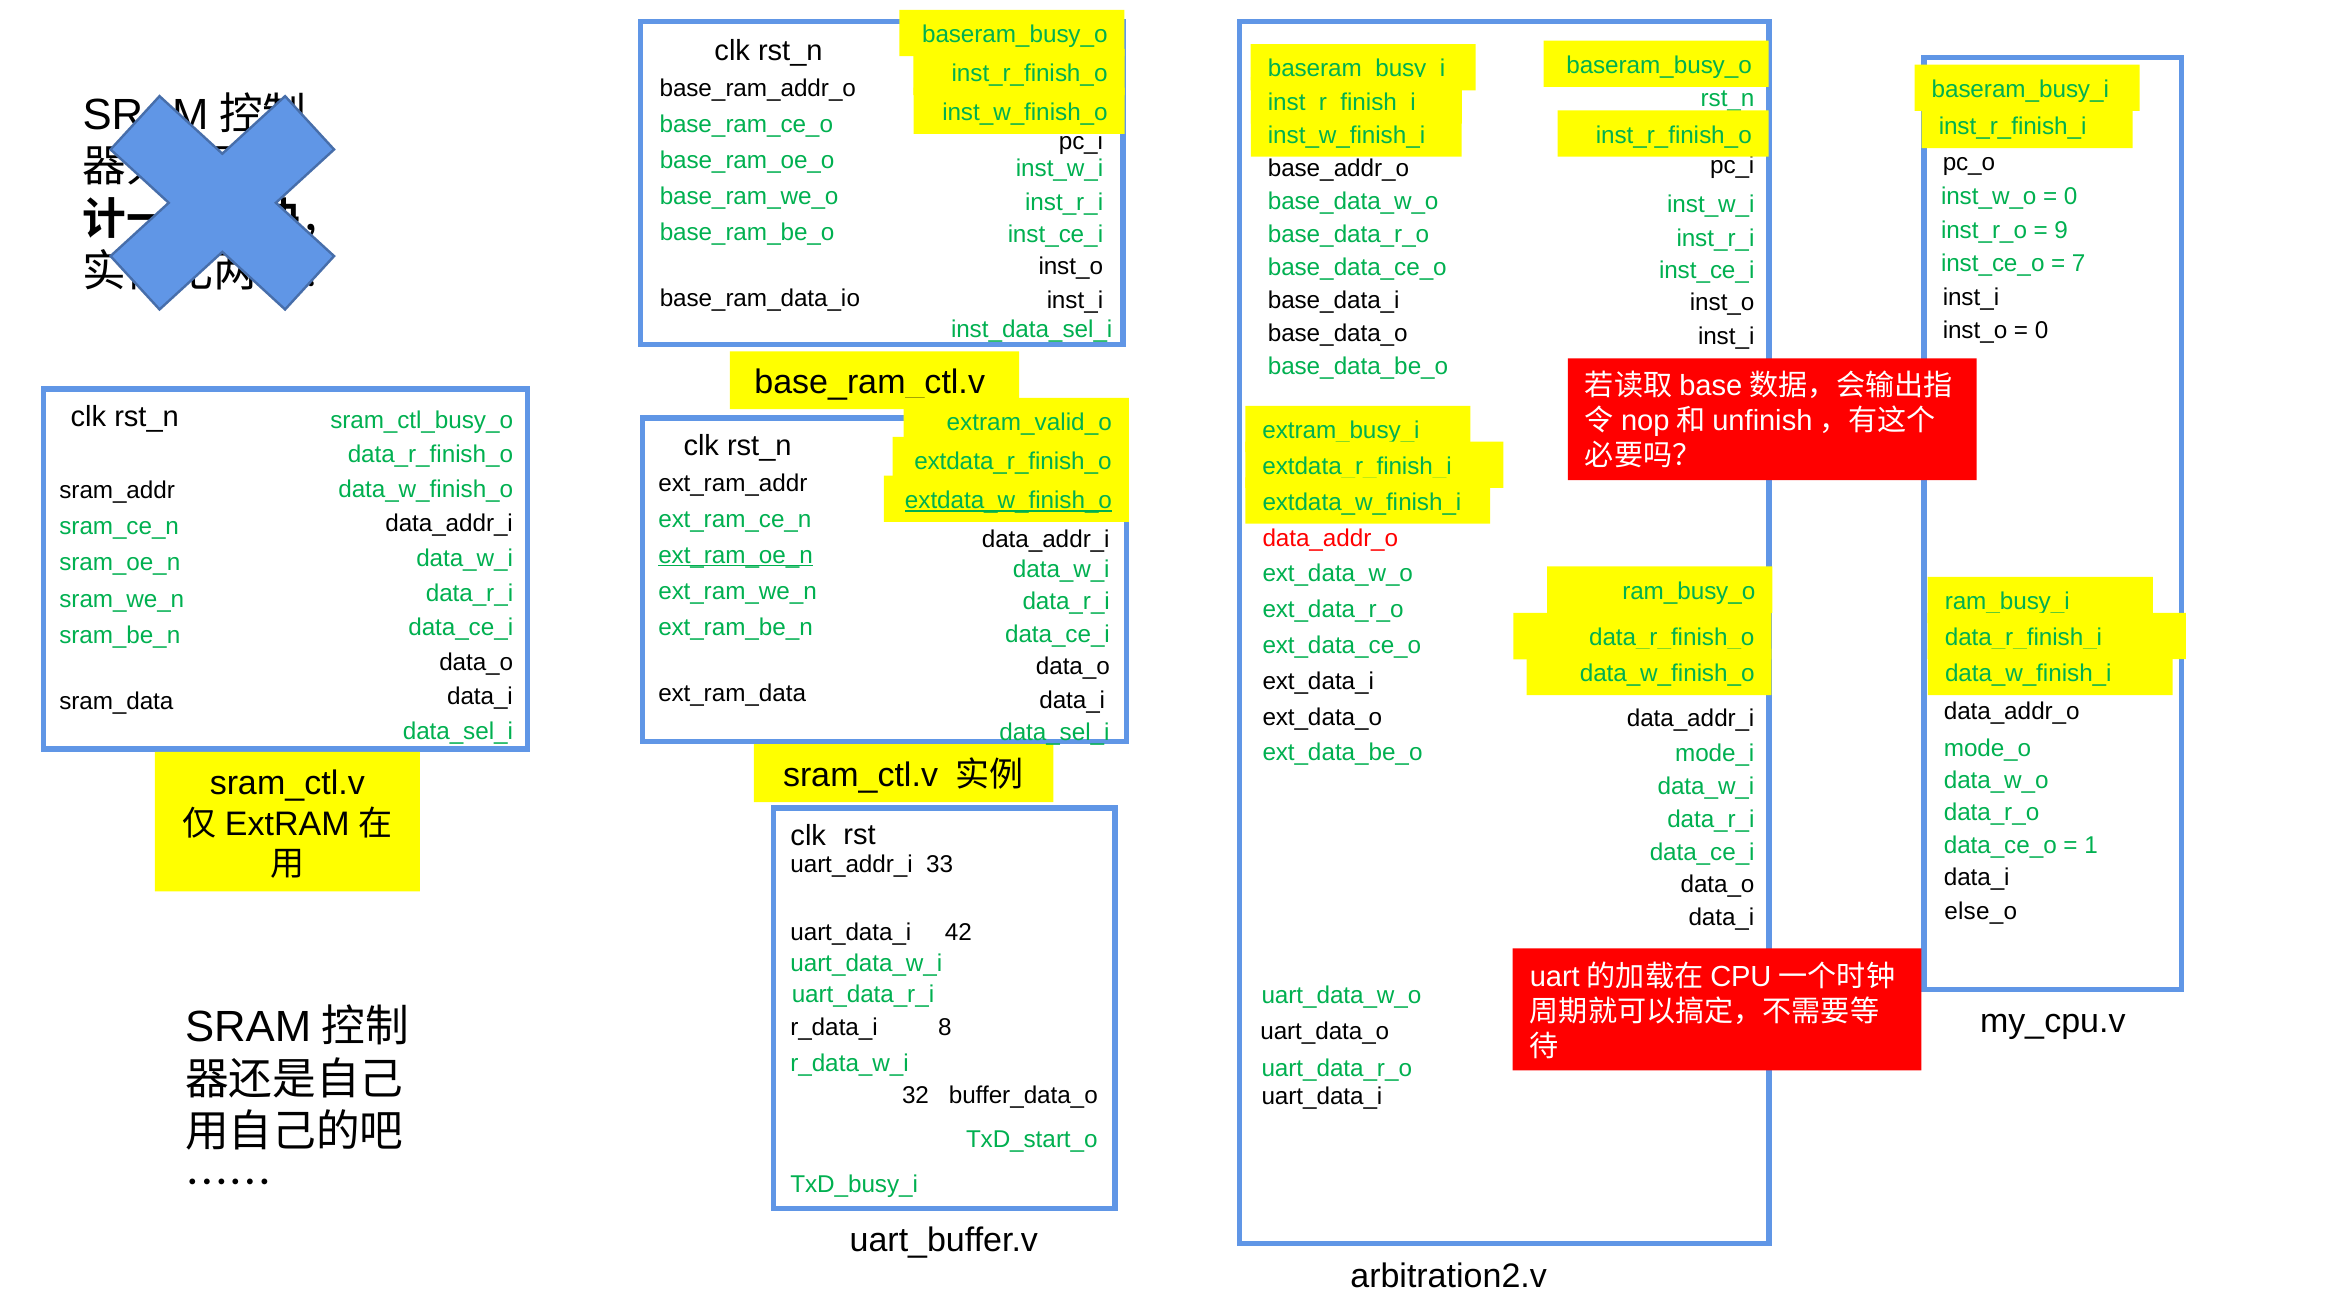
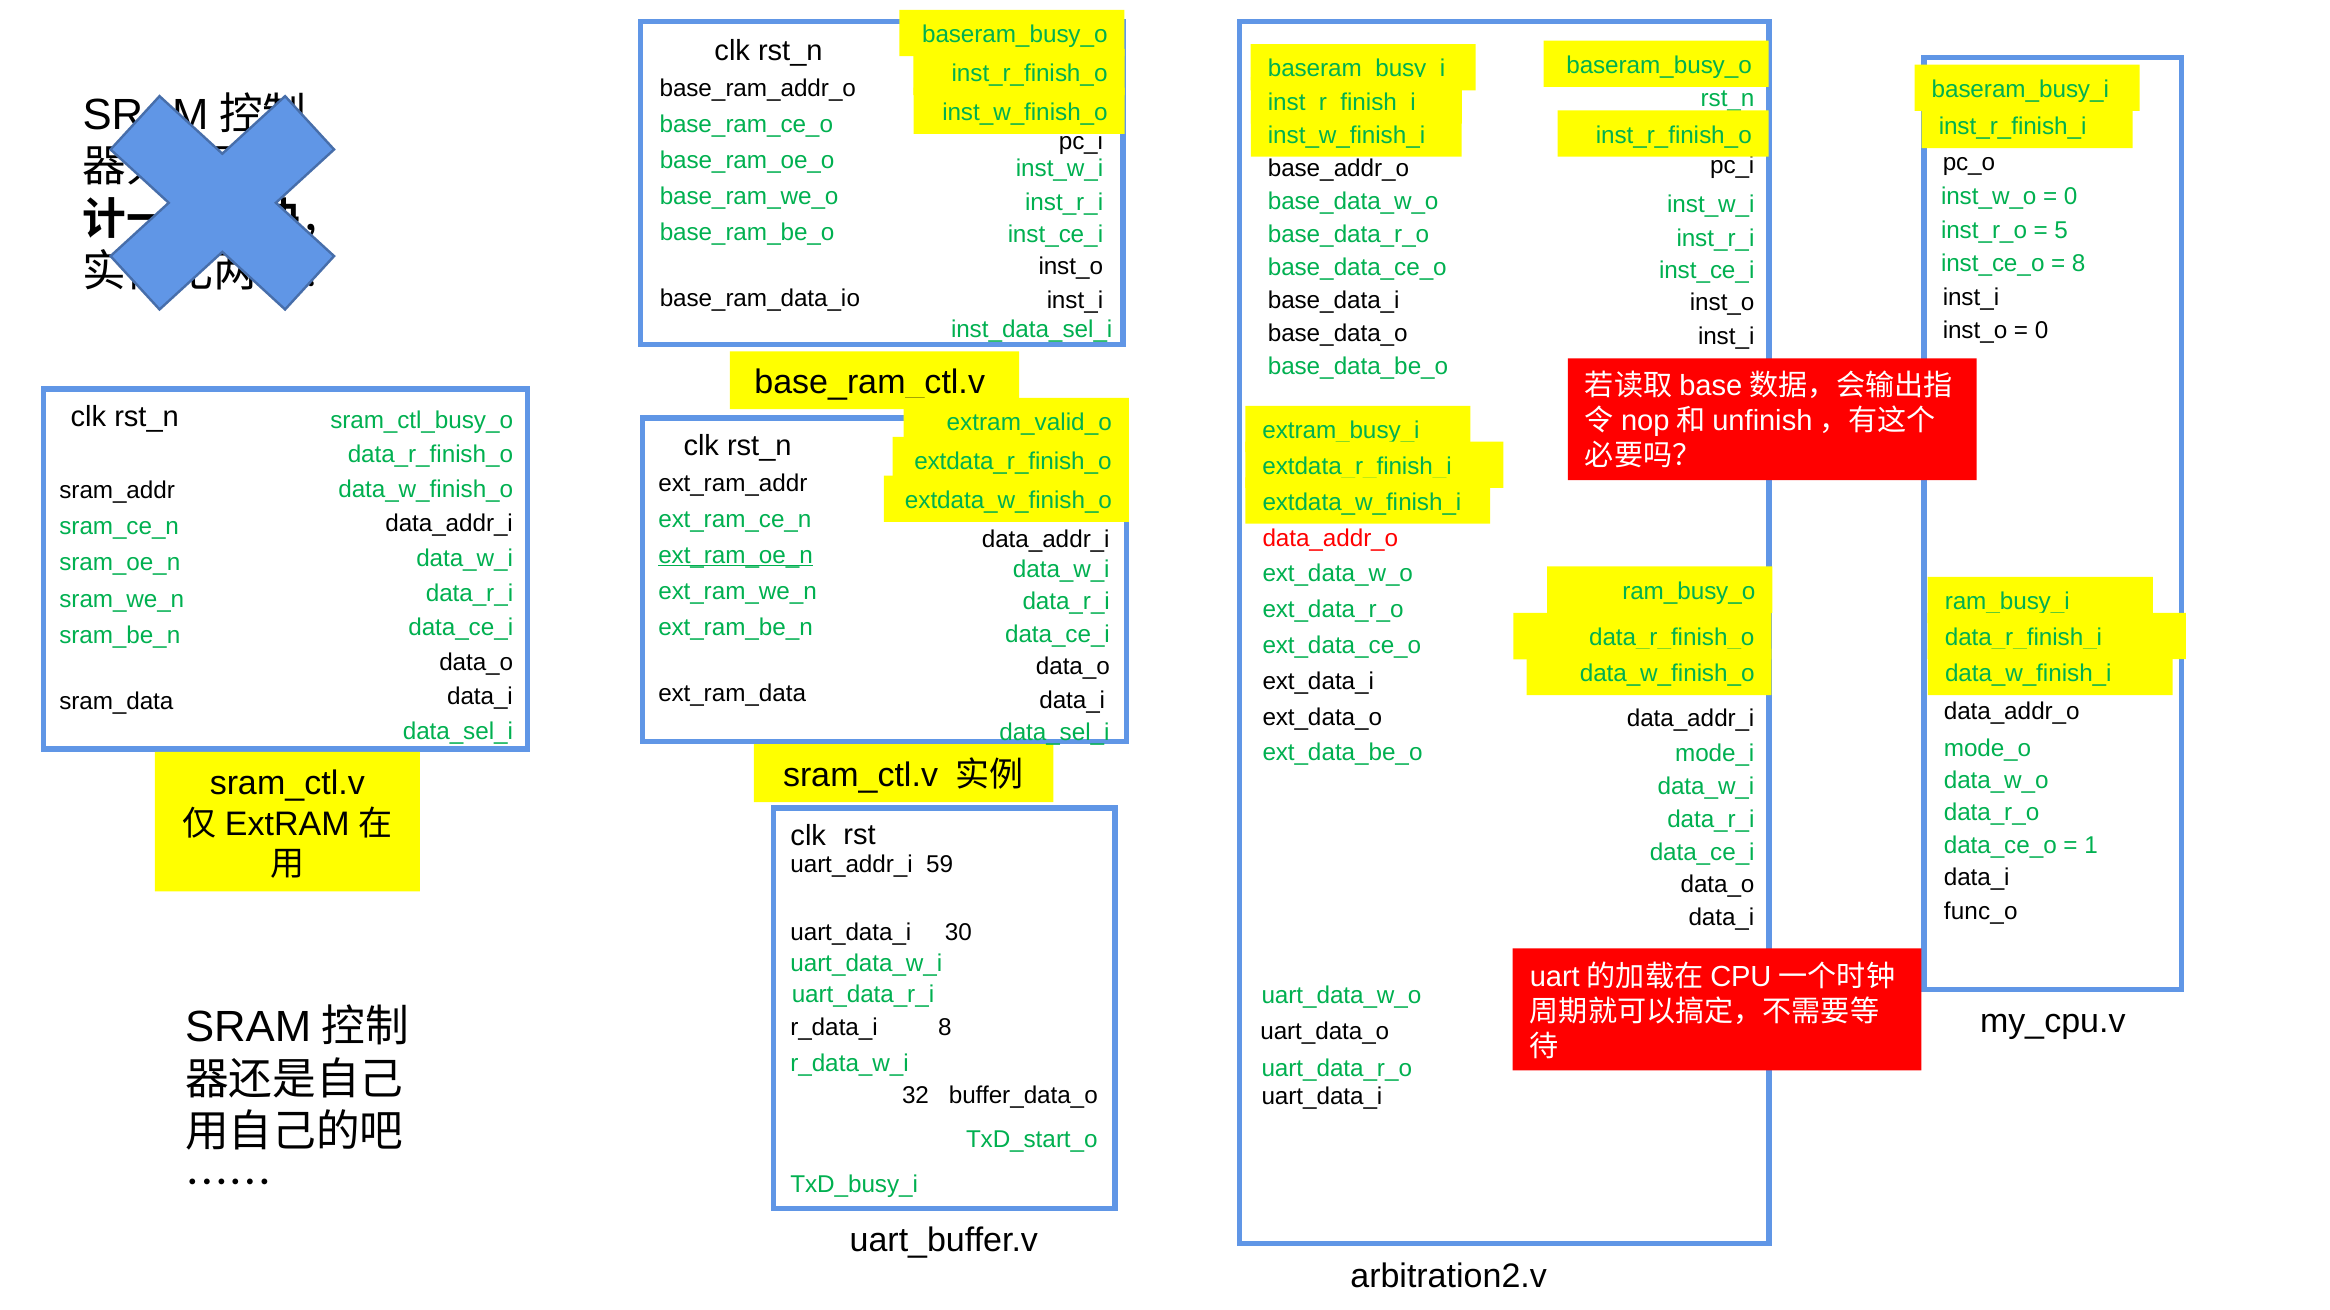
9: 9 -> 5 (2061, 230)
7: 7 -> 8 (2079, 264)
extdata_w_finish_o underline: present -> none (1008, 501)
33: 33 -> 59 (940, 865)
else_o: else_o -> func_o (1981, 912)
42: 42 -> 30 (958, 933)
